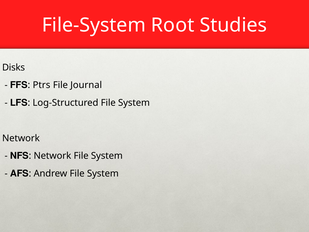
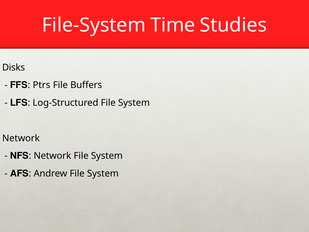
Root: Root -> Time (173, 25)
Journal: Journal -> Buffers (86, 85)
